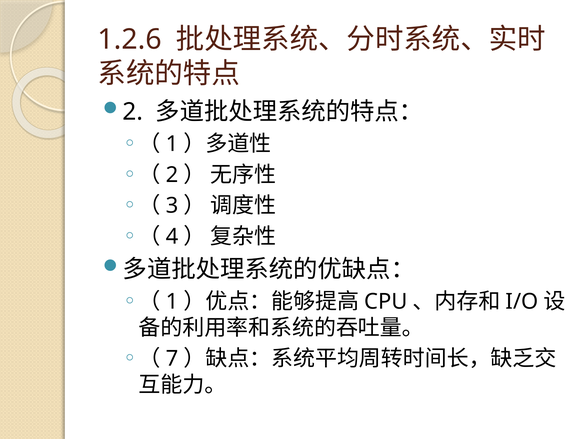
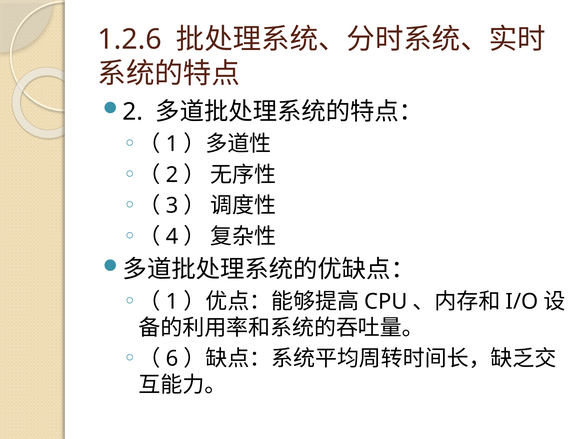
7: 7 -> 6 (172, 358)
